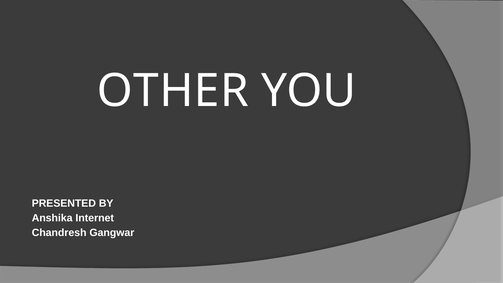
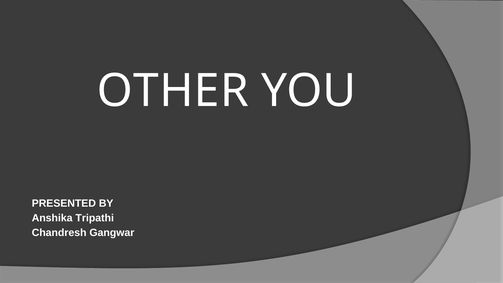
Internet: Internet -> Tripathi (95, 218)
